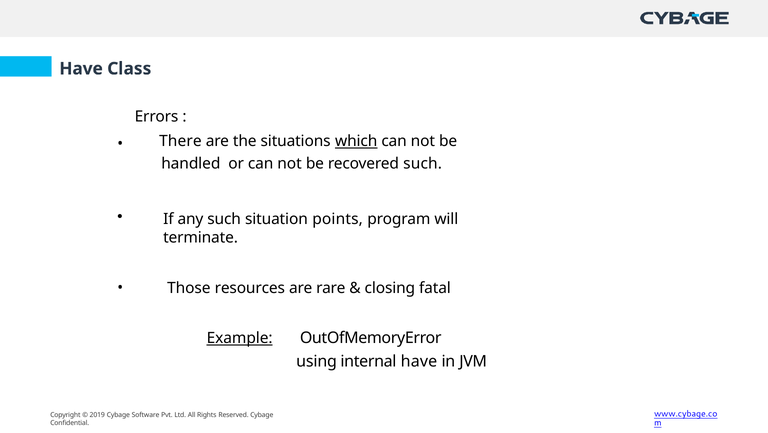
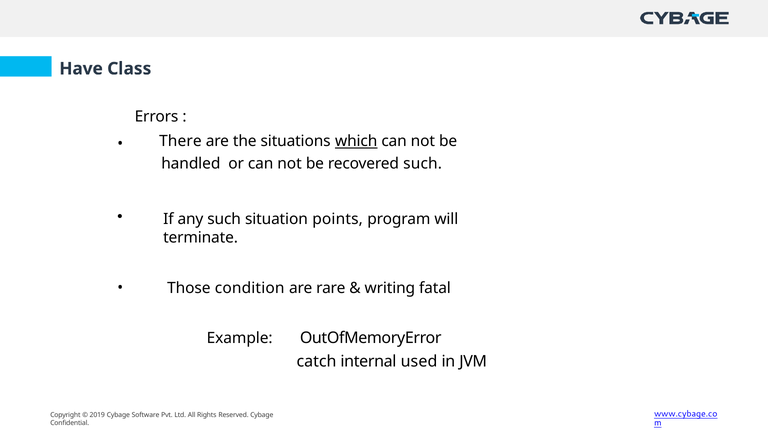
resources: resources -> condition (250, 288)
closing: closing -> writing (390, 288)
Example underline: present -> none (240, 338)
using: using -> catch (316, 361)
internal have: have -> used (419, 361)
